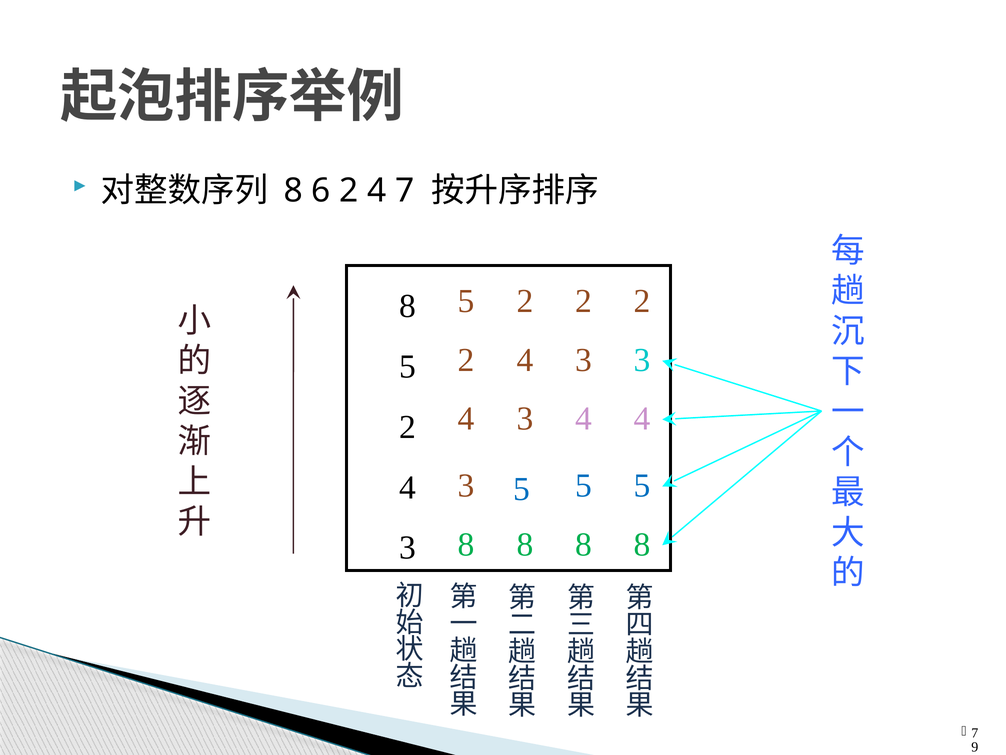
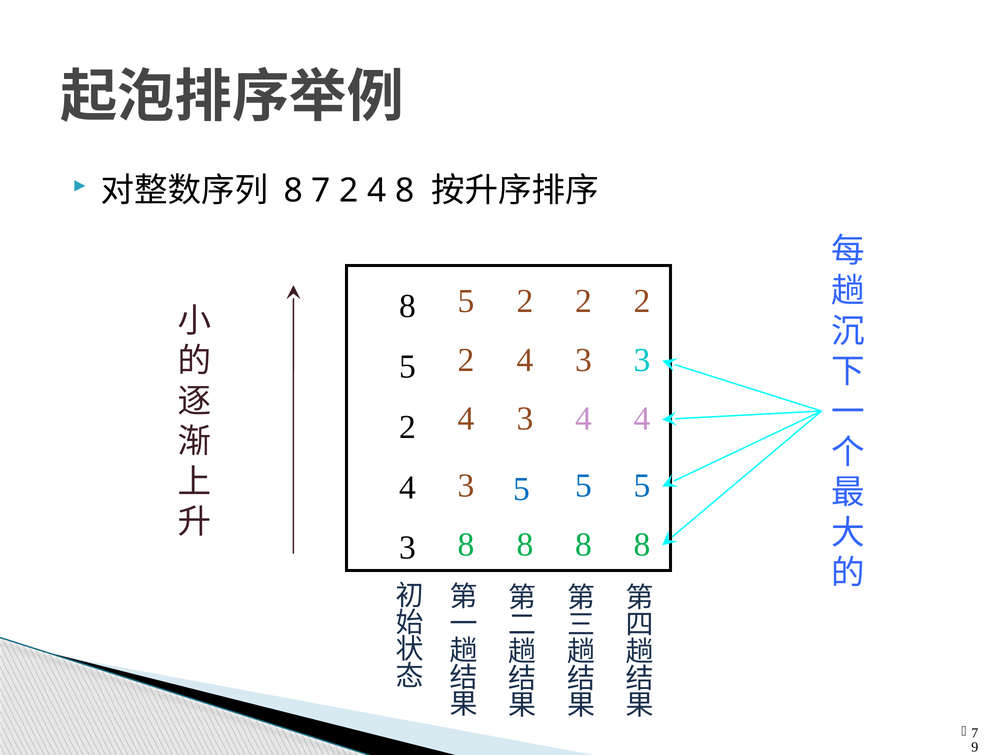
8 6: 6 -> 7 (321, 190)
4 7: 7 -> 8 (405, 190)
